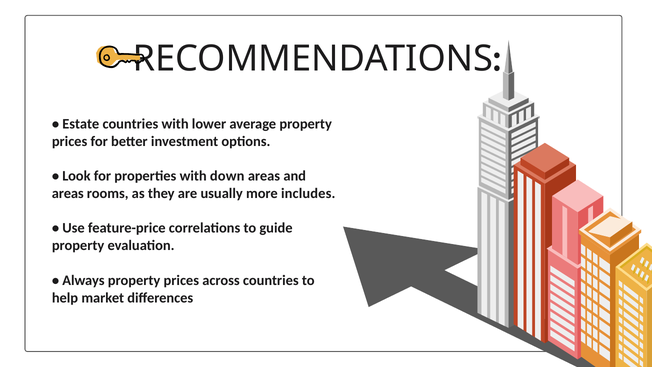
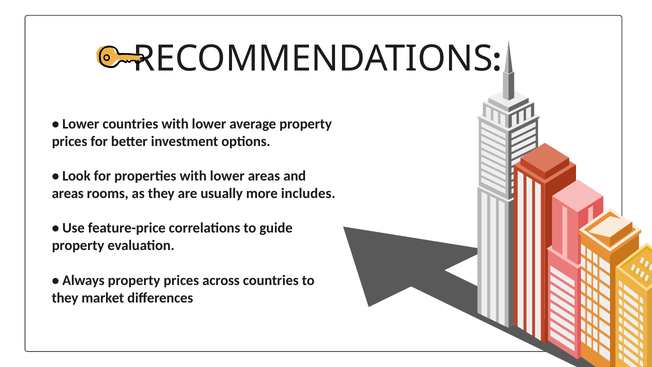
Estate: Estate -> Lower (81, 124)
properties with down: down -> lower (227, 176)
help: help -> they (65, 298)
